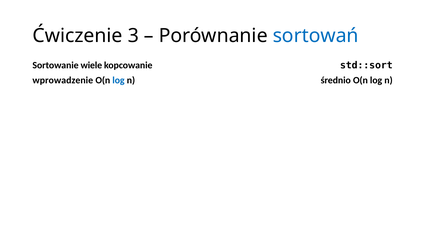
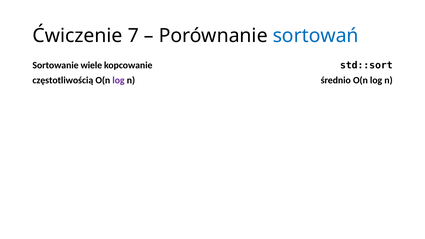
3: 3 -> 7 (133, 36)
wprowadzenie: wprowadzenie -> częstotliwością (63, 80)
log colour: blue -> purple (118, 80)
